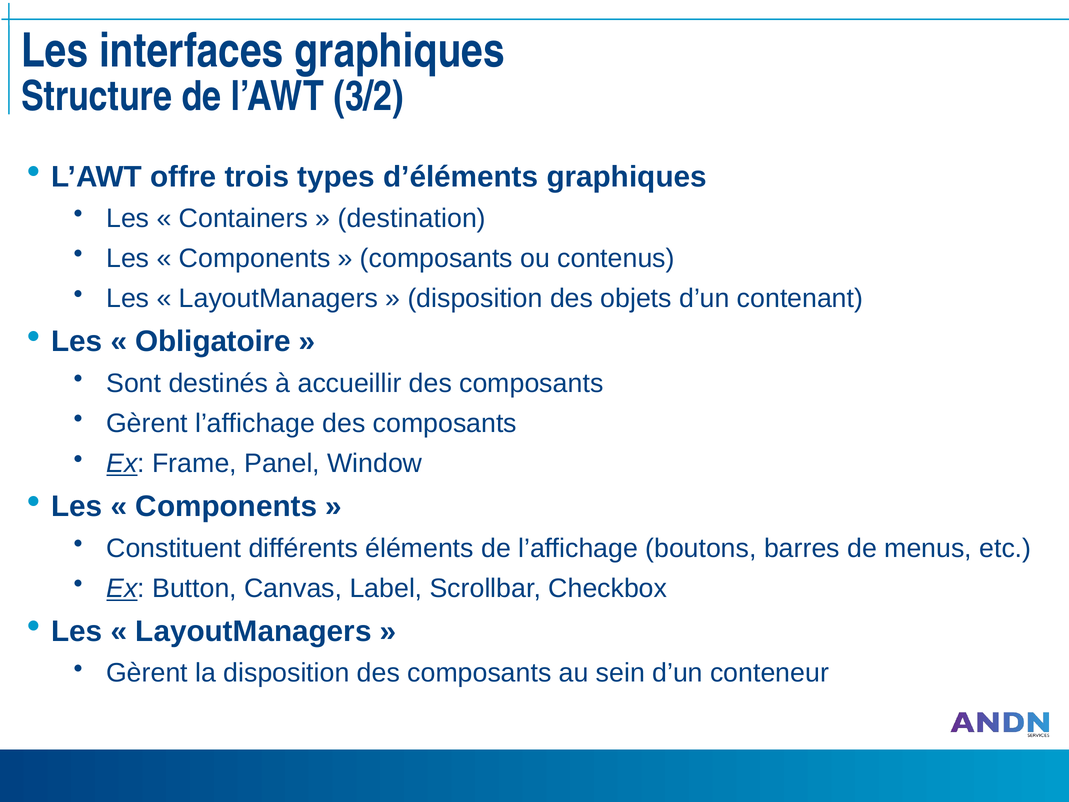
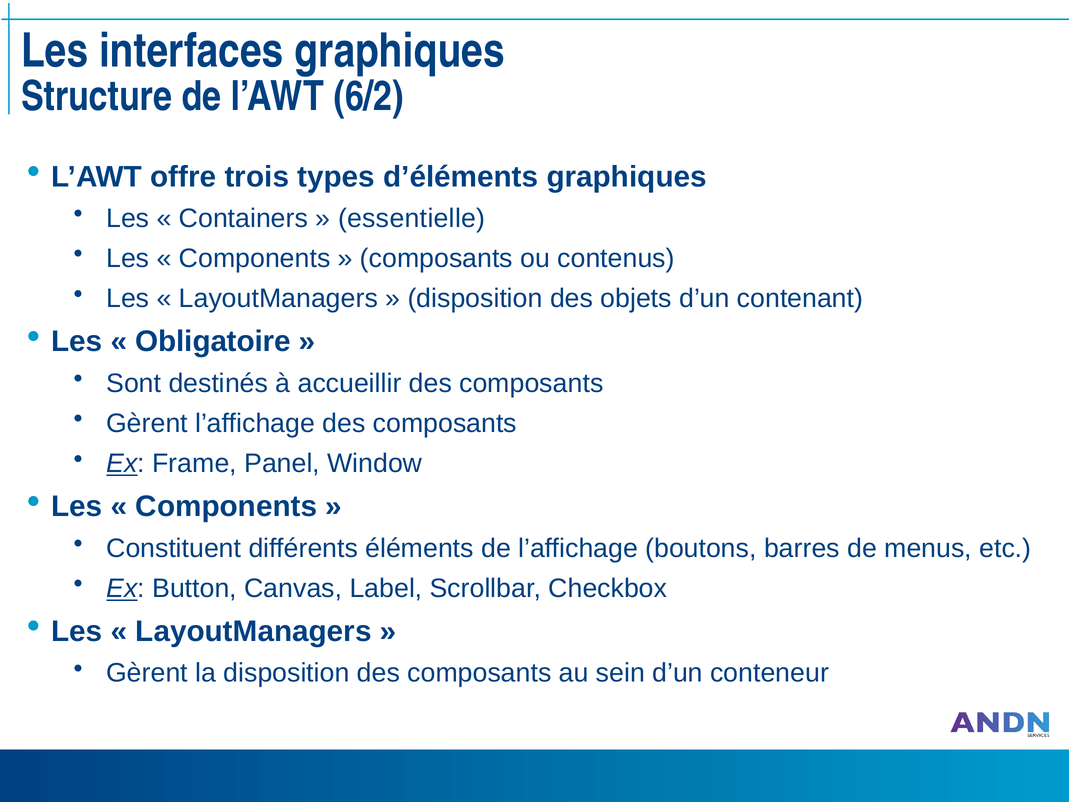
3/2: 3/2 -> 6/2 (369, 97)
destination: destination -> essentielle (412, 218)
